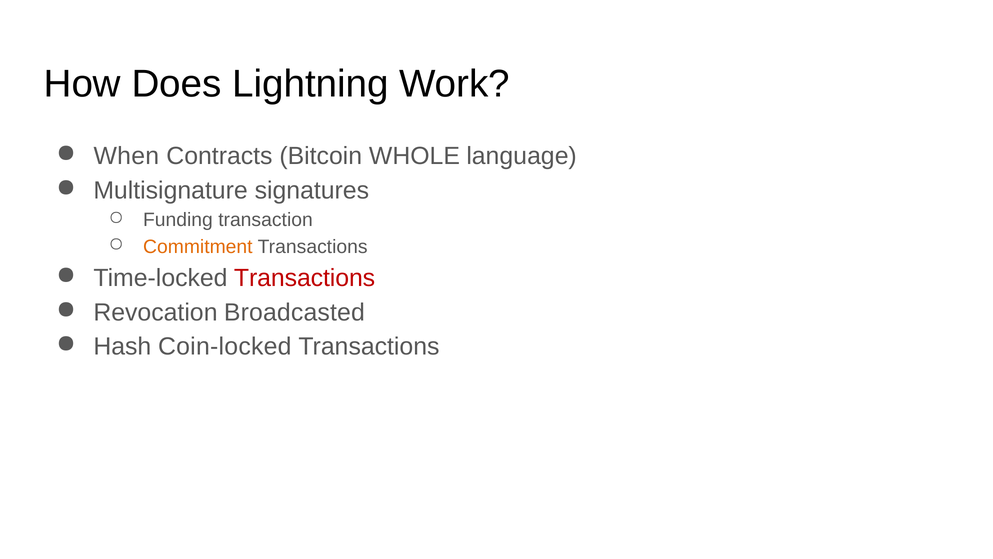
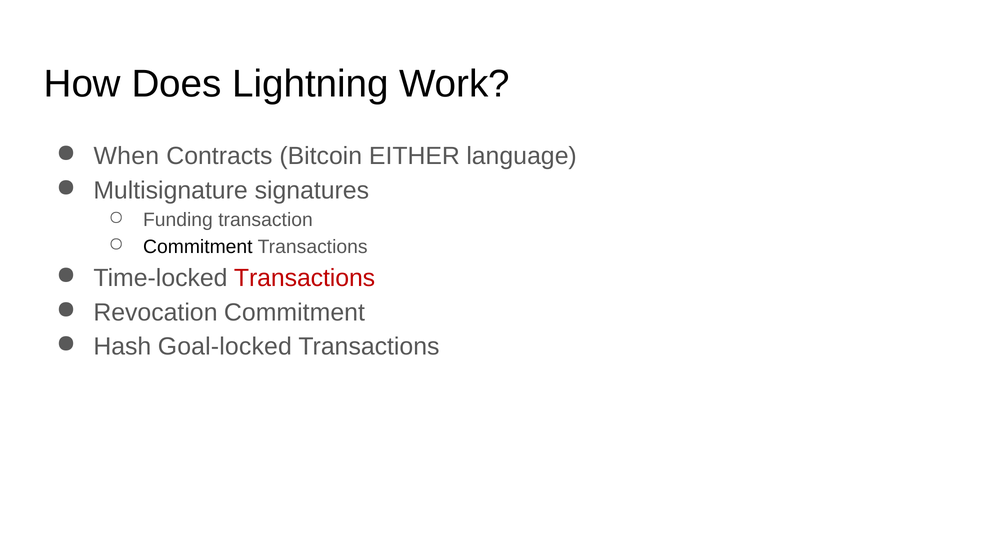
WHOLE: WHOLE -> EITHER (414, 156)
Commitment colour: orange -> black (198, 247)
Revocation Broadcasted: Broadcasted -> Commitment (294, 312)
Coin-locked: Coin-locked -> Goal-locked (225, 346)
